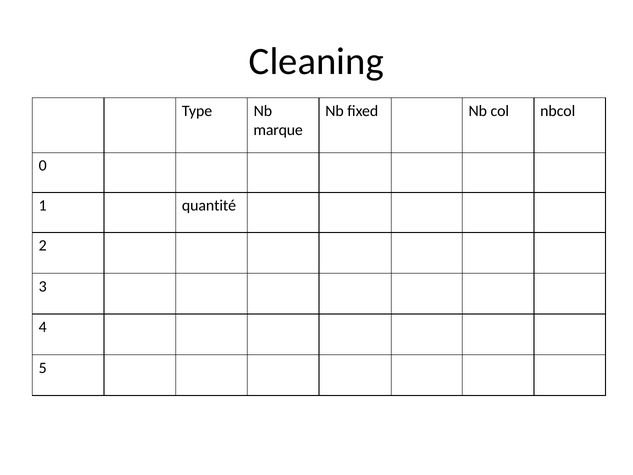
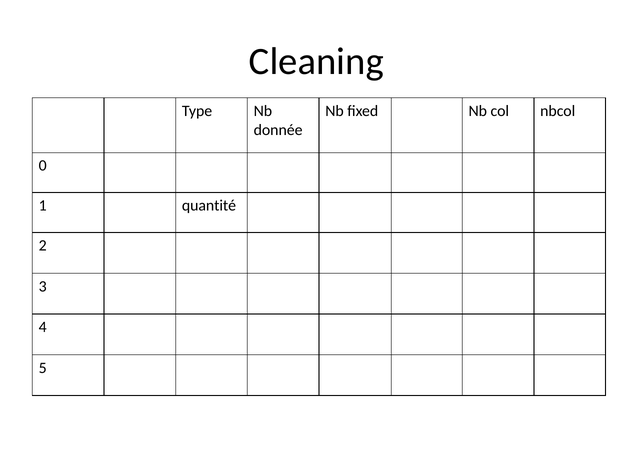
marque: marque -> donnée (278, 130)
